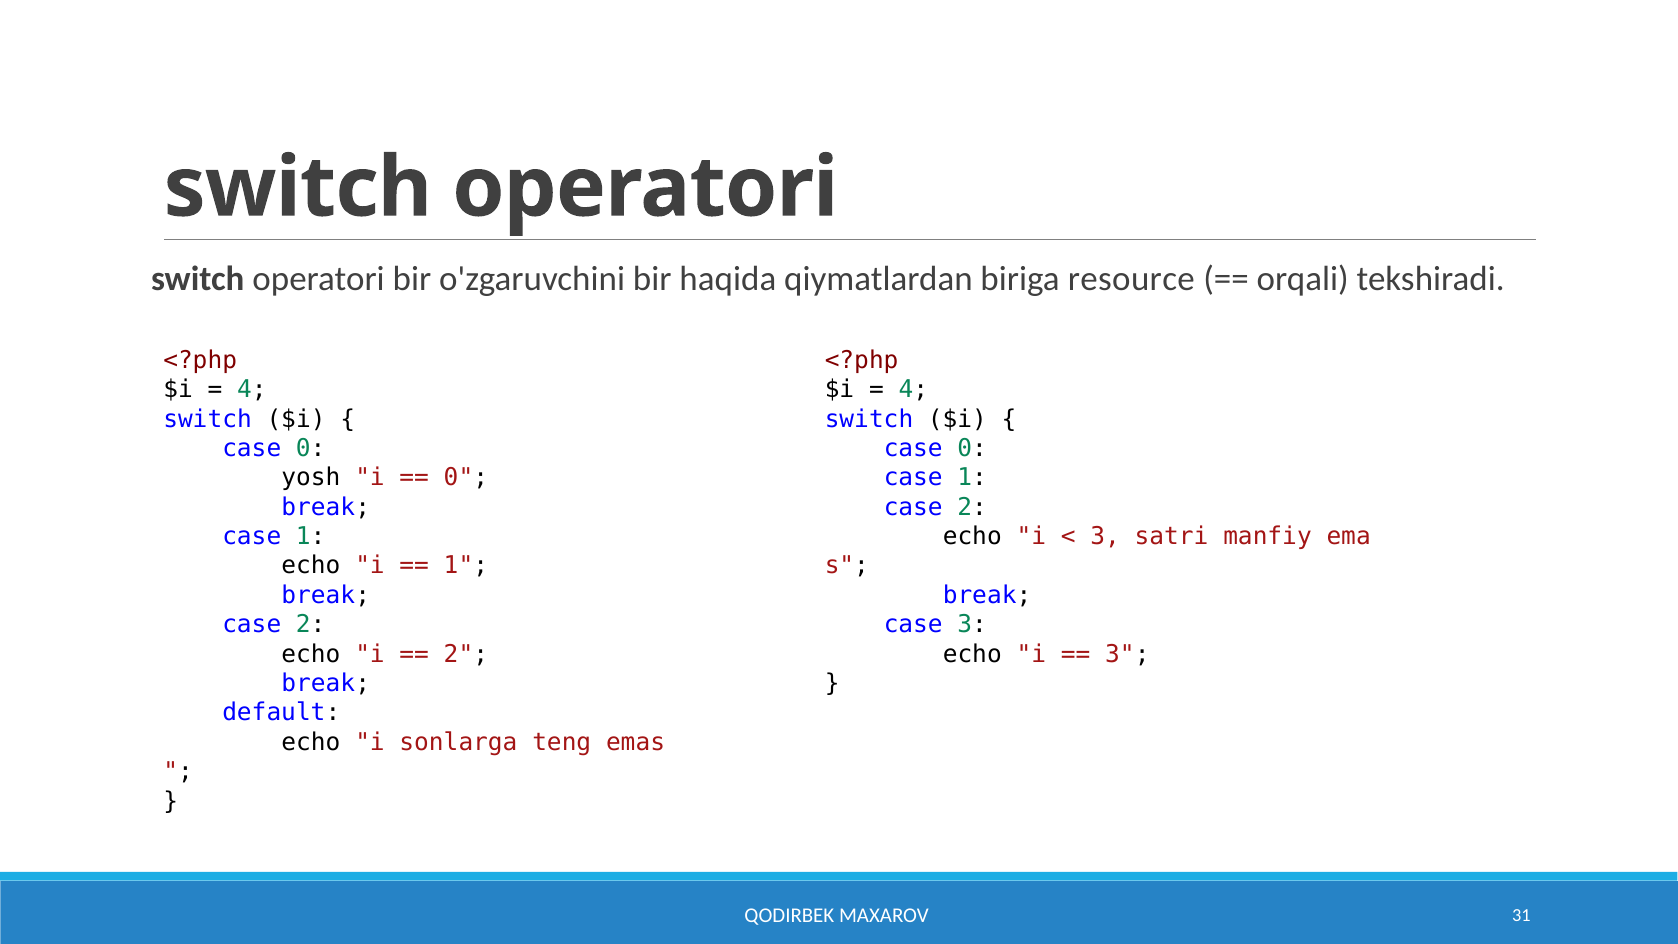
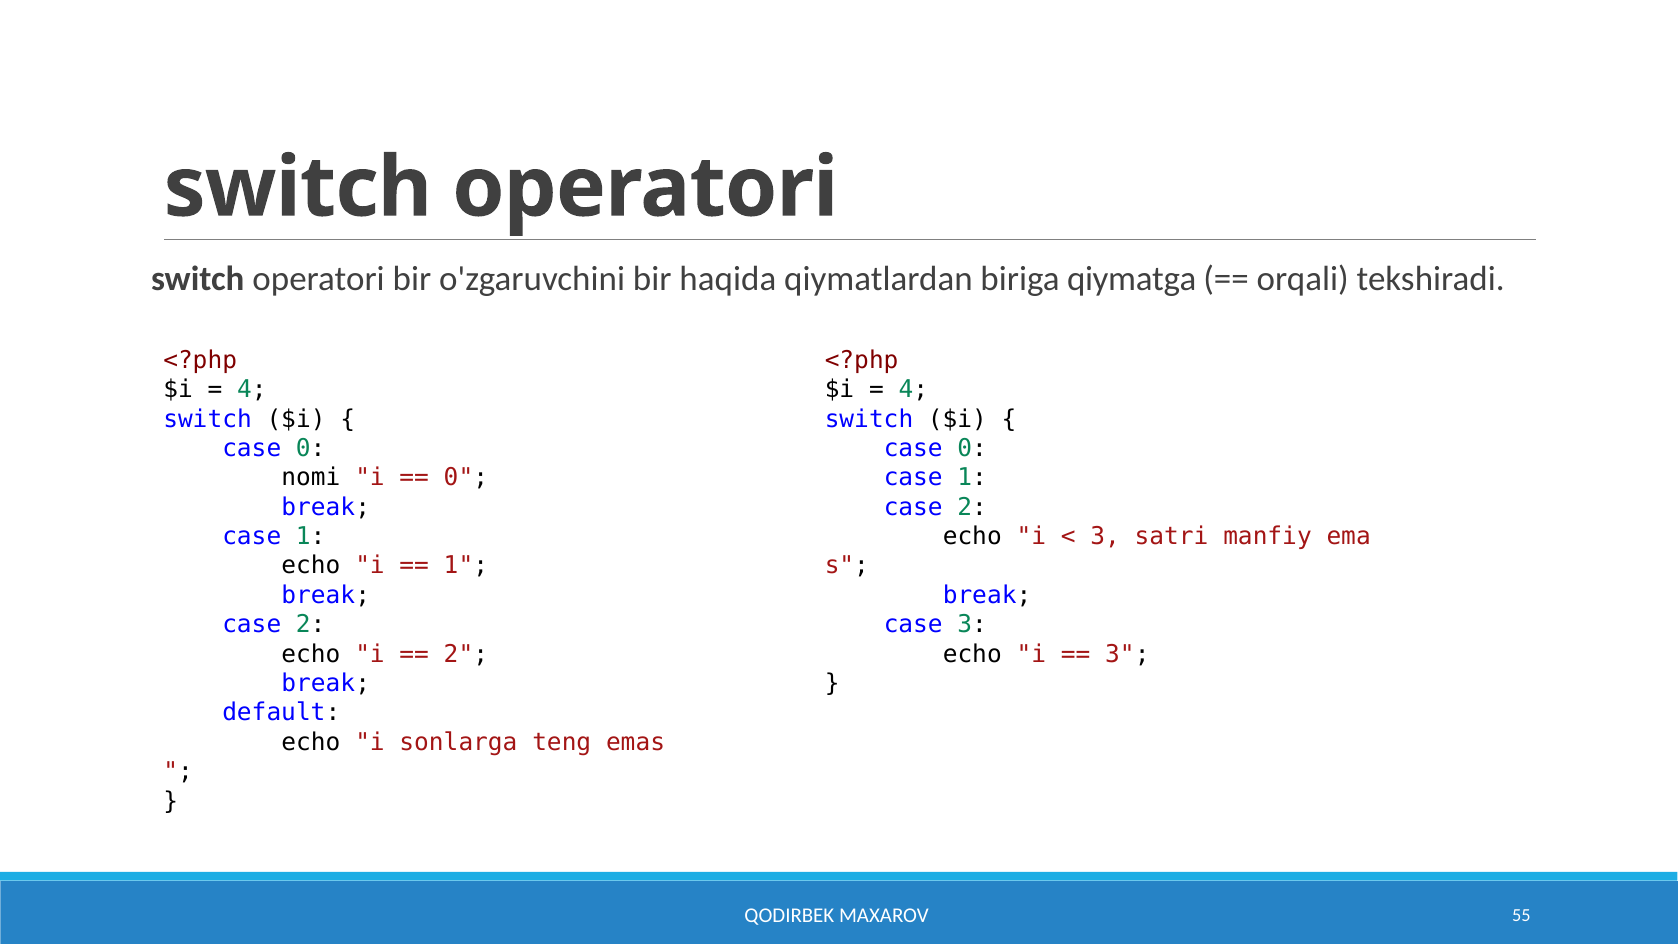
resource: resource -> qiymatga (1132, 279)
yosh: yosh -> nomi (311, 478)
31: 31 -> 55 (1521, 915)
